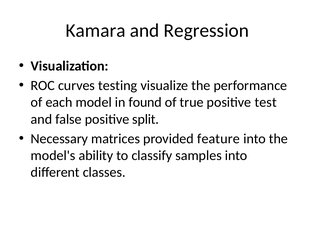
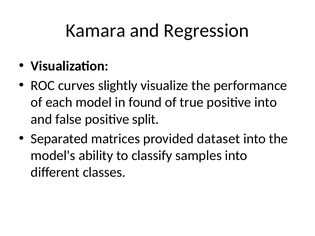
testing: testing -> slightly (118, 86)
positive test: test -> into (266, 102)
Necessary: Necessary -> Separated (59, 139)
feature: feature -> dataset (218, 139)
